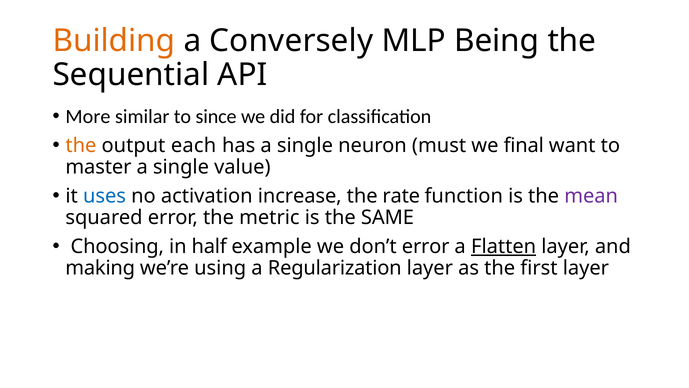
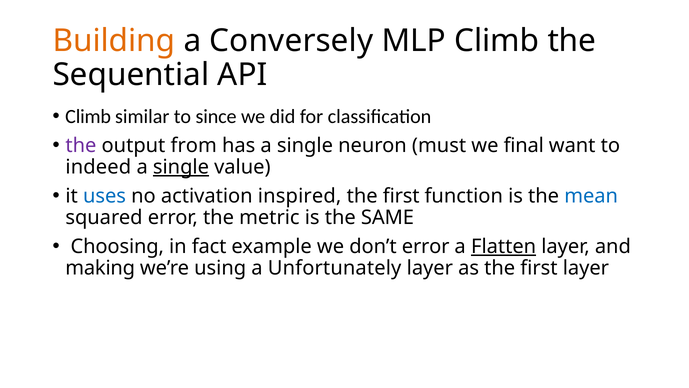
MLP Being: Being -> Climb (497, 41)
More: More -> Climb (88, 116)
the colour: orange -> purple (81, 145)
each: each -> from (194, 145)
master: master -> indeed (98, 167)
single underline: none -> present (181, 167)
increase: increase -> inspired (300, 196)
rate: rate -> first (401, 196)
mean colour: purple -> blue (591, 196)
half: half -> fact (209, 246)
Regularization: Regularization -> Unfortunately (335, 268)
